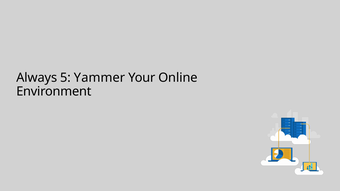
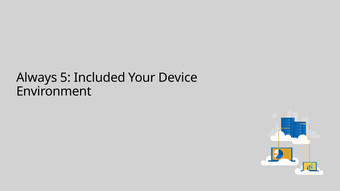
Yammer: Yammer -> Included (100, 78)
Online: Online -> Device (178, 78)
